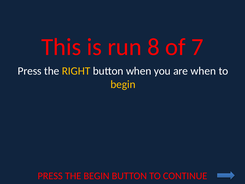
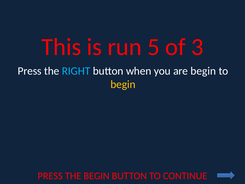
8: 8 -> 5 (153, 47)
7: 7 -> 3 (197, 47)
RIGHT colour: yellow -> light blue (76, 71)
are when: when -> begin (203, 71)
